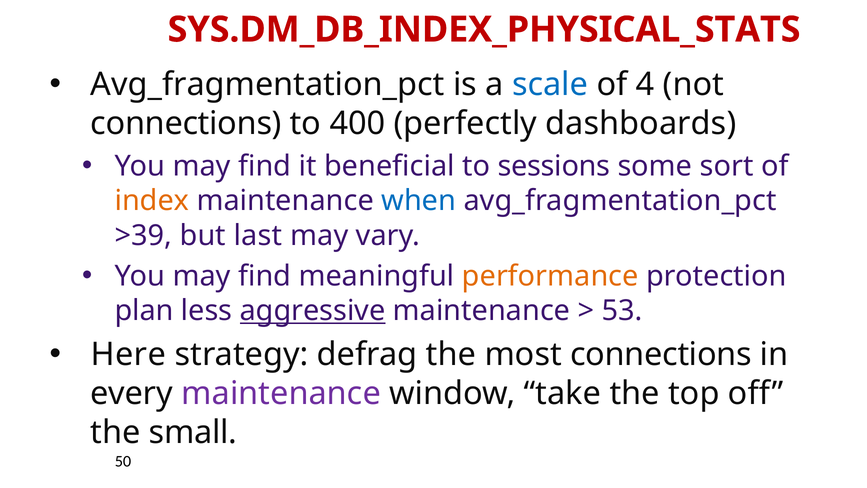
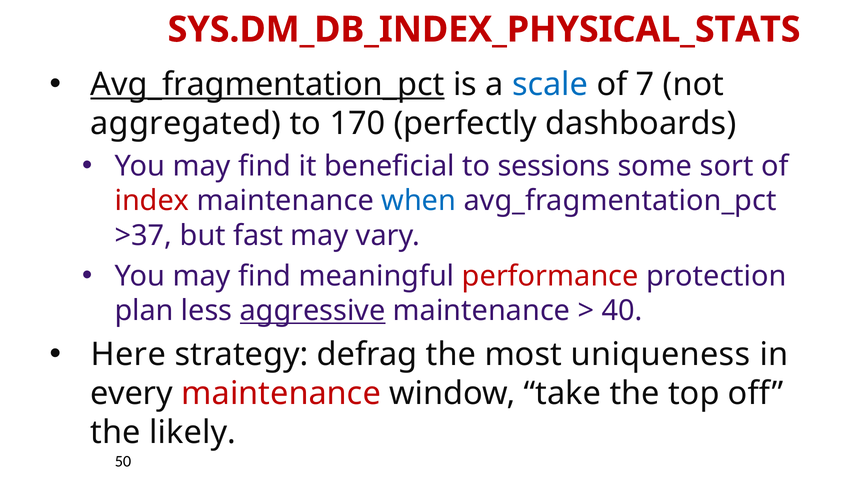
Avg_fragmentation_pct underline: none -> present (268, 85)
4: 4 -> 7 (645, 85)
connections: connections -> aggregated (186, 124)
400: 400 -> 170 (357, 124)
index colour: orange -> red (152, 201)
>39: >39 -> >37 (144, 235)
last: last -> fast (258, 235)
performance colour: orange -> red (550, 276)
53: 53 -> 40 (622, 311)
most connections: connections -> uniqueness (661, 354)
maintenance colour: purple -> red (281, 393)
small: small -> likely (193, 432)
